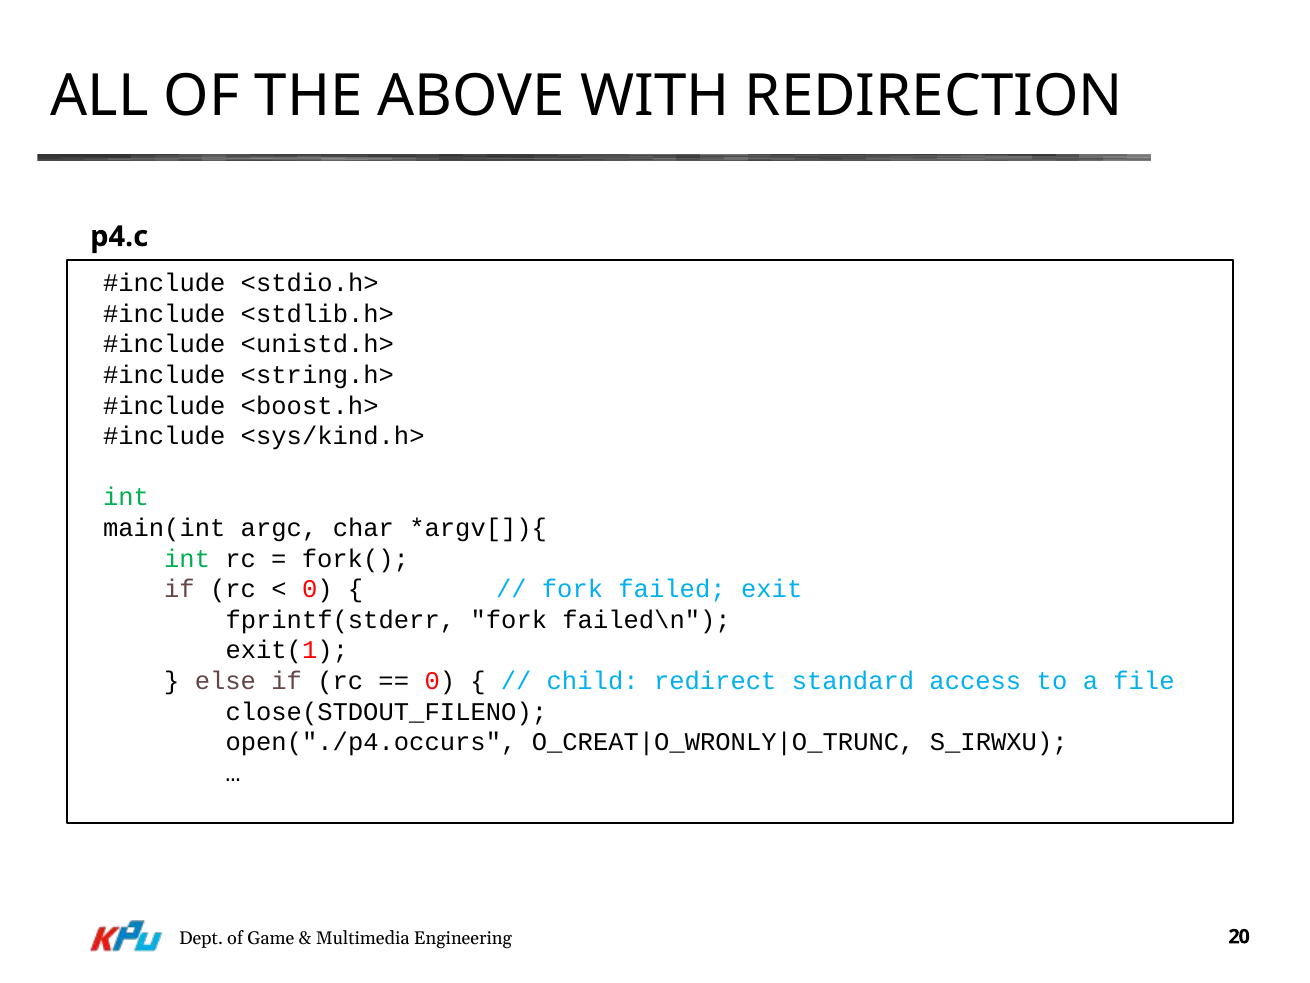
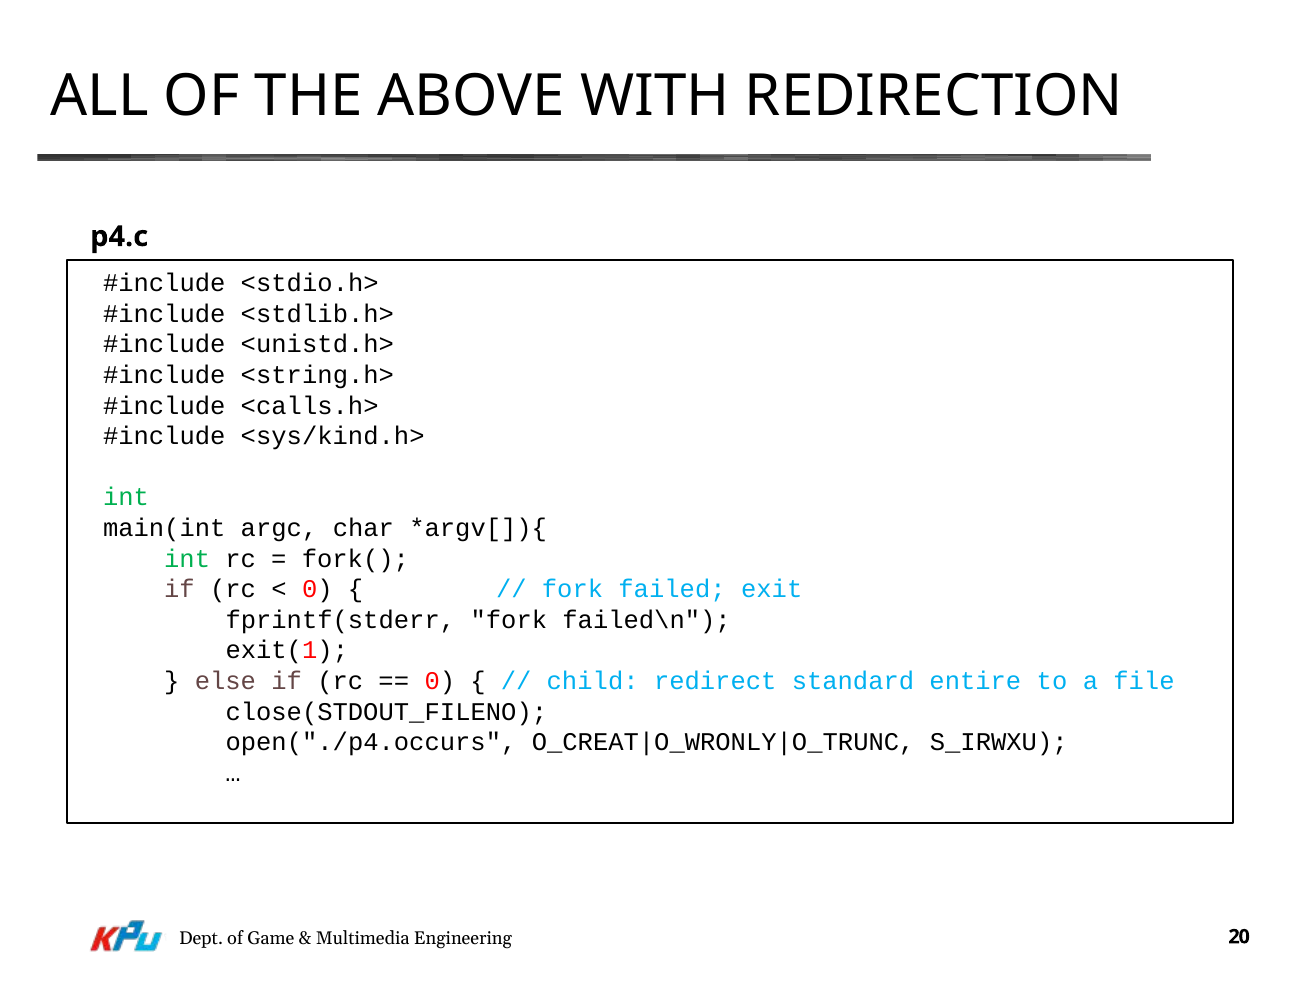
<boost.h>: <boost.h> -> <calls.h> (310, 405)
access: access -> entire (975, 681)
